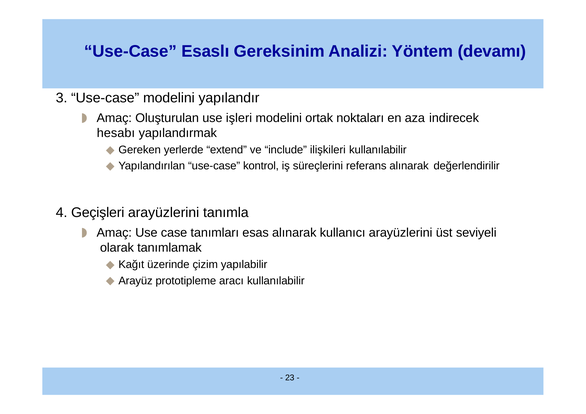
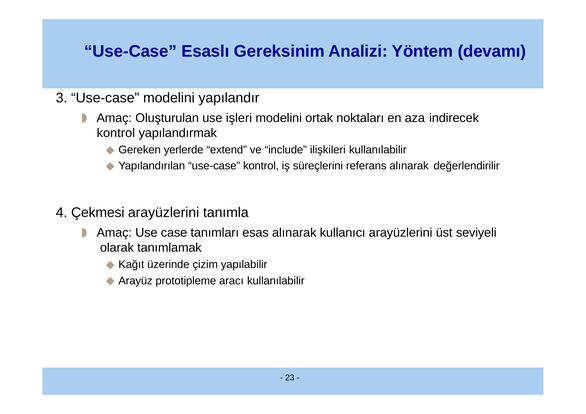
hesabı: hesabı -> kontrol (116, 133)
Geçişleri: Geçişleri -> Çekmesi (98, 213)
